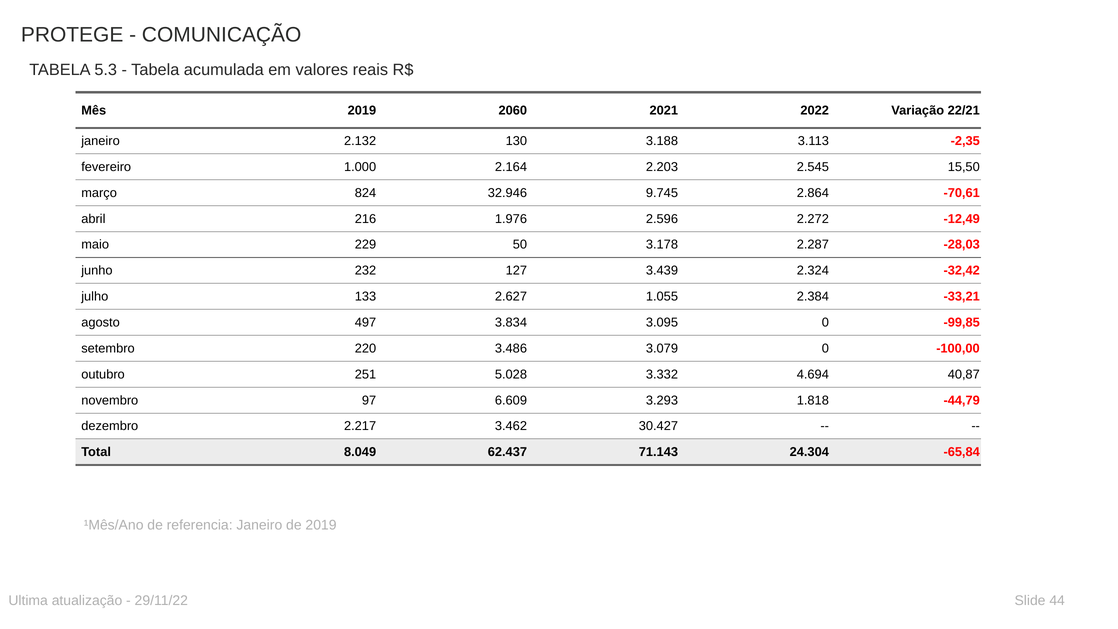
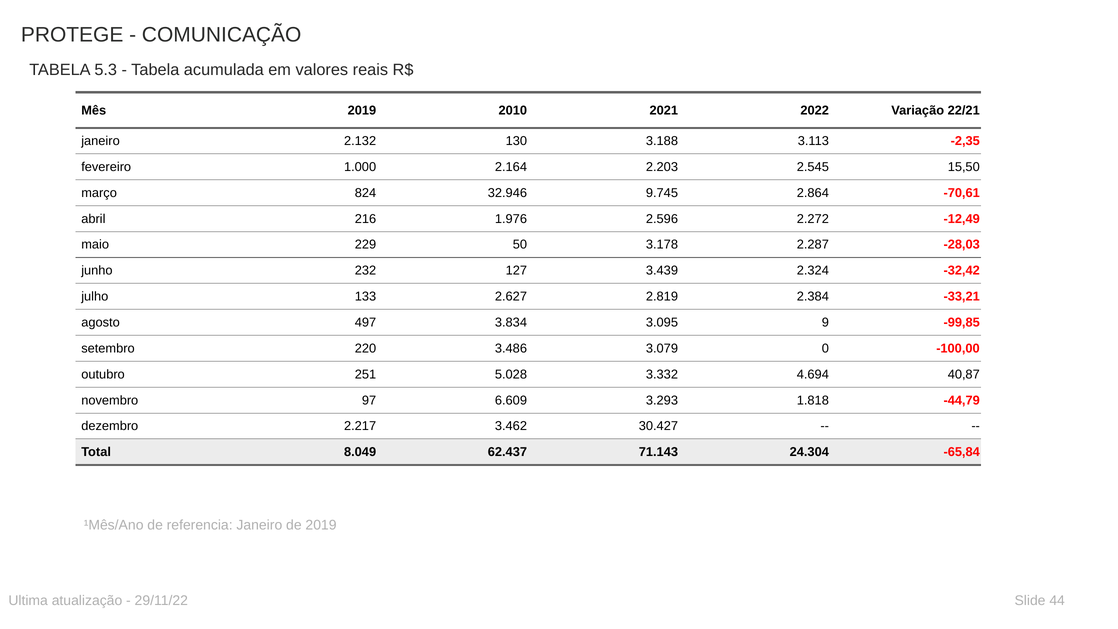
2060: 2060 -> 2010 (513, 110)
1.055: 1.055 -> 2.819 (662, 297)
3.095 0: 0 -> 9 (825, 322)
